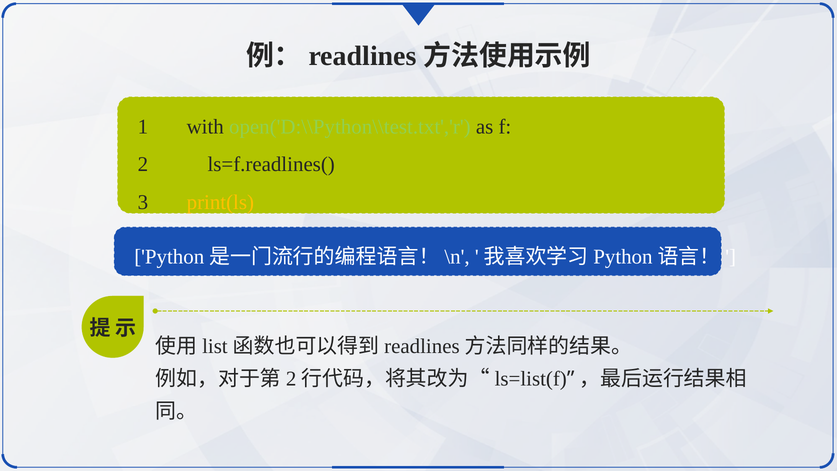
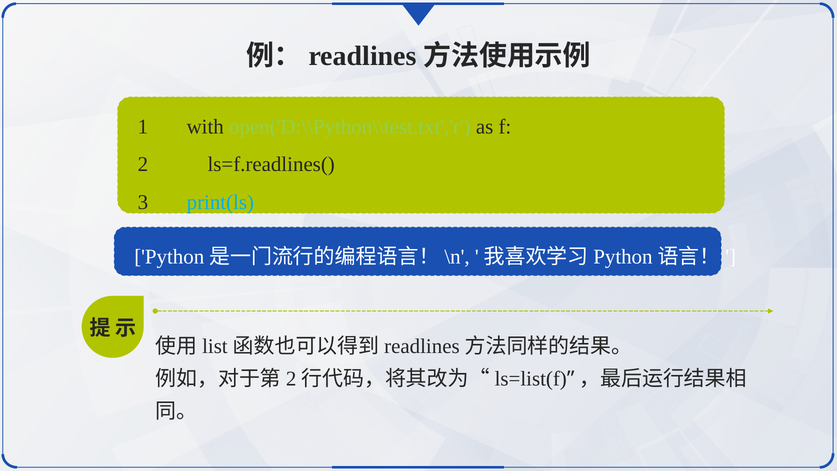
print(ls colour: yellow -> light blue (220, 202)
